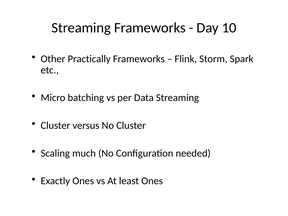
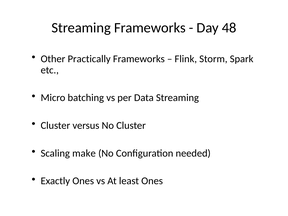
10: 10 -> 48 (229, 28)
much: much -> make (84, 153)
